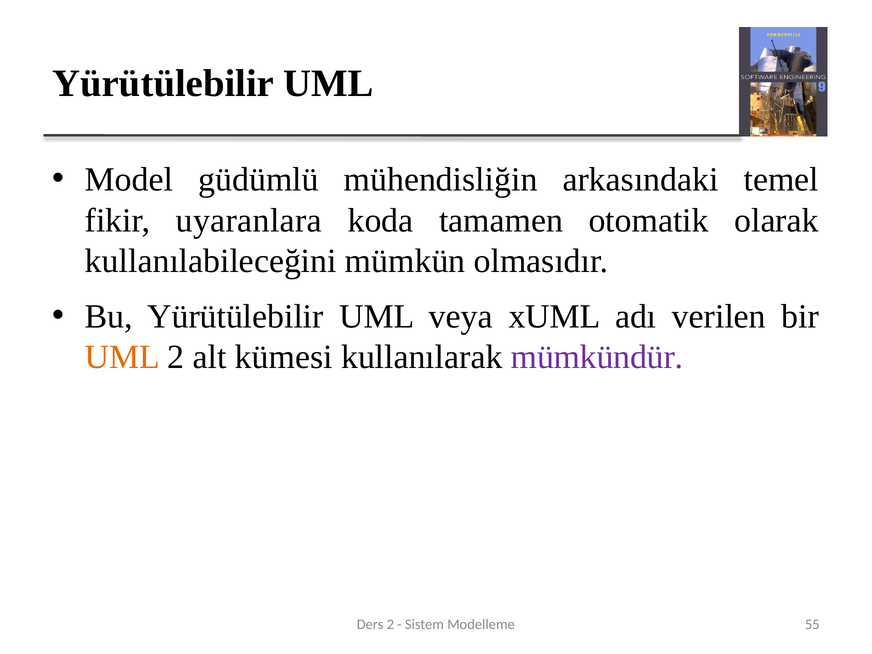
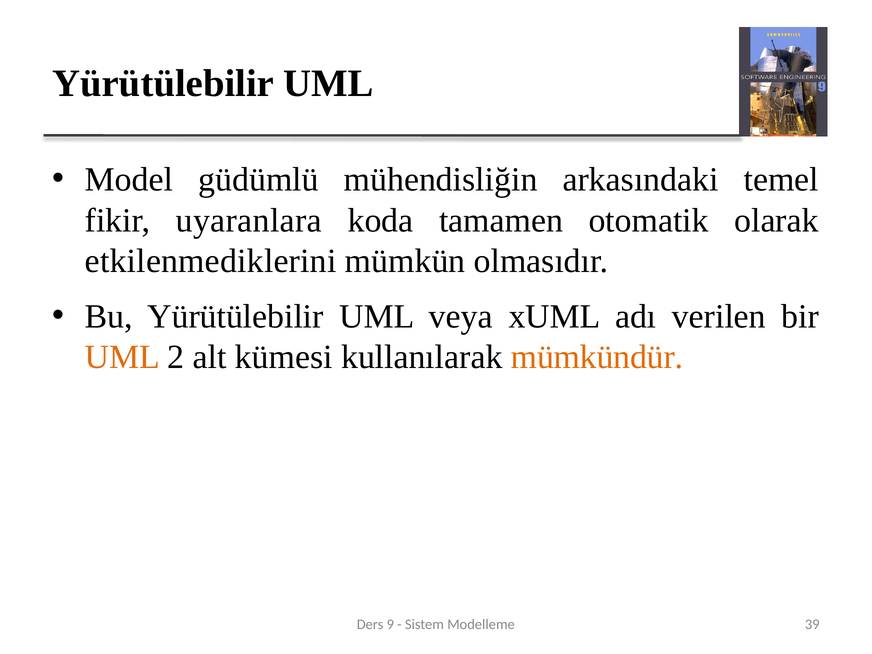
kullanılabileceğini: kullanılabileceğini -> etkilenmediklerini (211, 261)
mümkündür colour: purple -> orange (597, 357)
Ders 2: 2 -> 9 (390, 625)
55: 55 -> 39 (812, 624)
